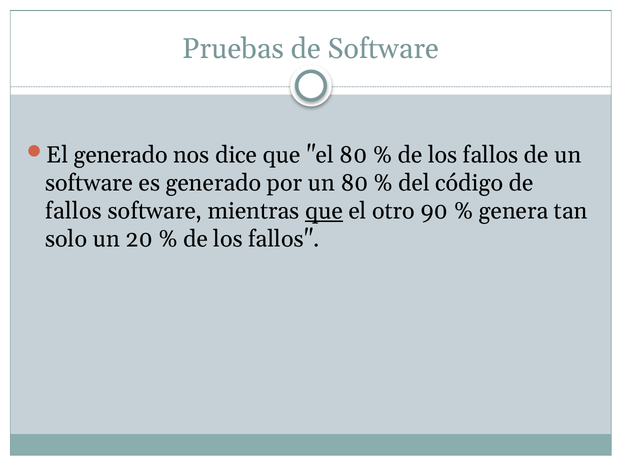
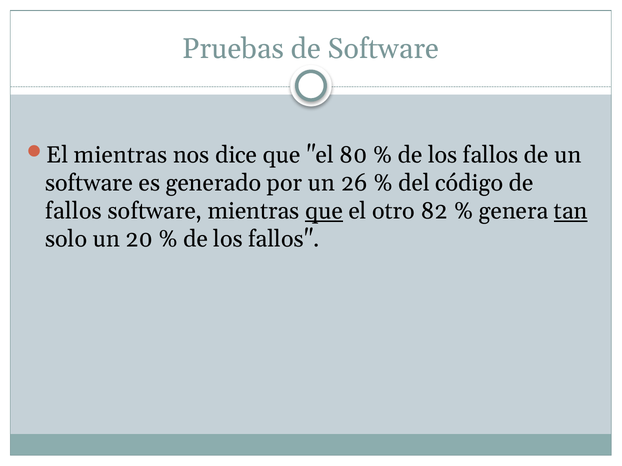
El generado: generado -> mientras (121, 155)
un 80: 80 -> 26 (354, 183)
90: 90 -> 82 (434, 211)
tan underline: none -> present (571, 211)
